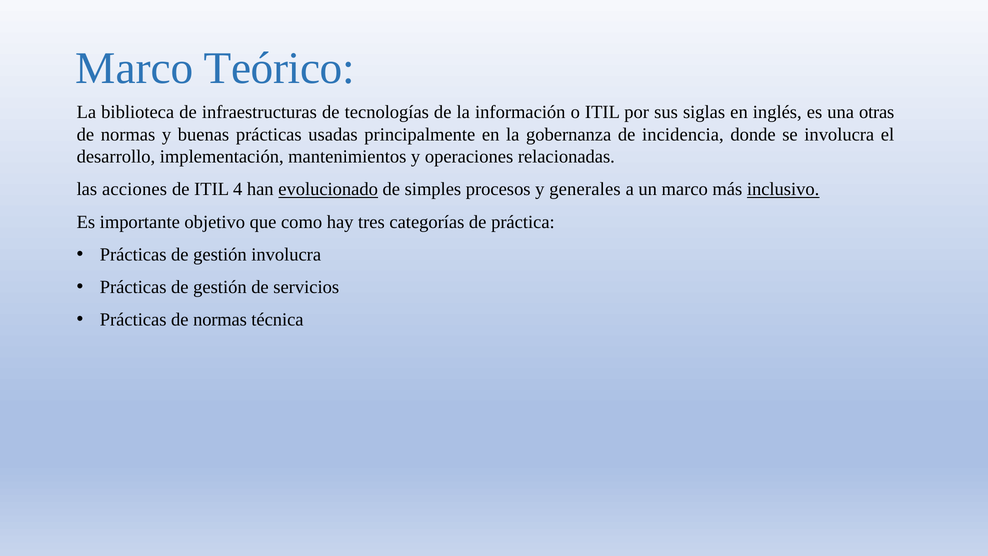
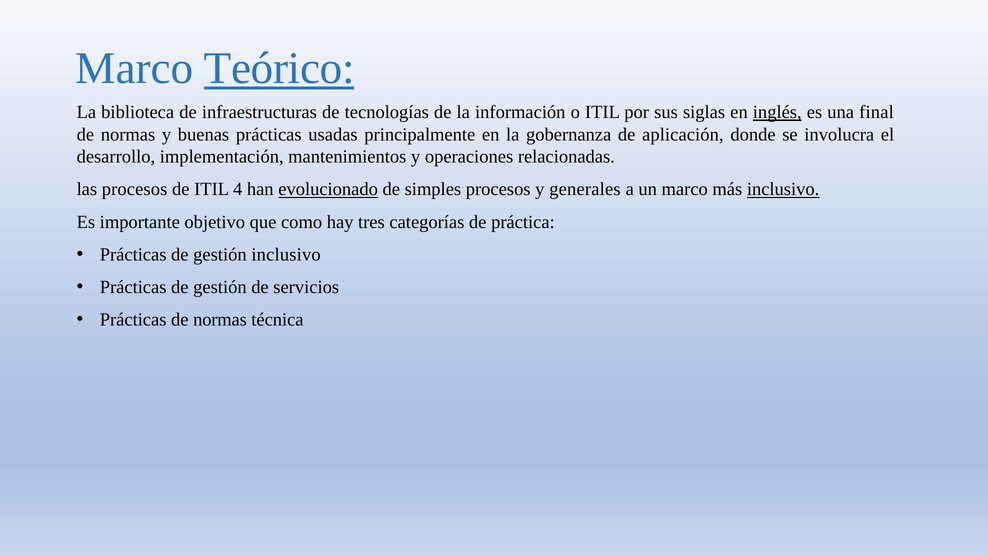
Teórico underline: none -> present (279, 68)
inglés underline: none -> present (777, 112)
otras: otras -> final (877, 112)
incidencia: incidencia -> aplicación (683, 135)
las acciones: acciones -> procesos (135, 189)
gestión involucra: involucra -> inclusivo (286, 254)
